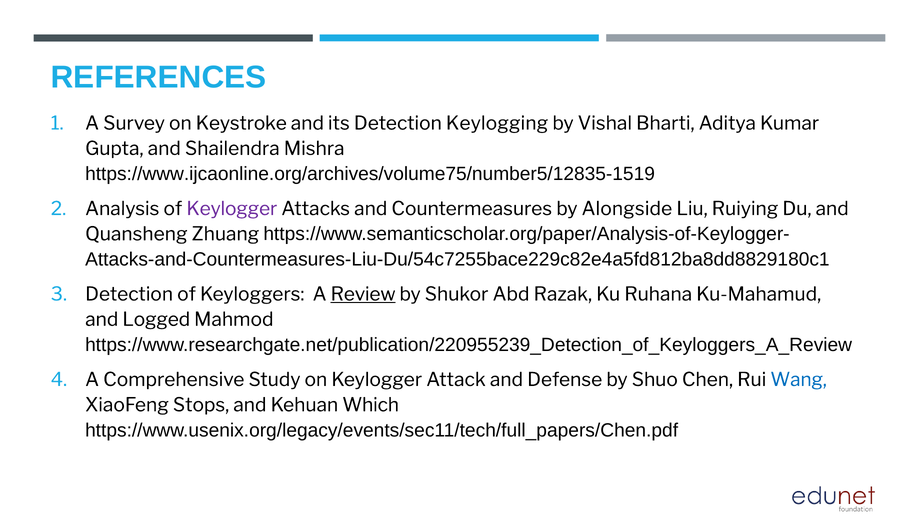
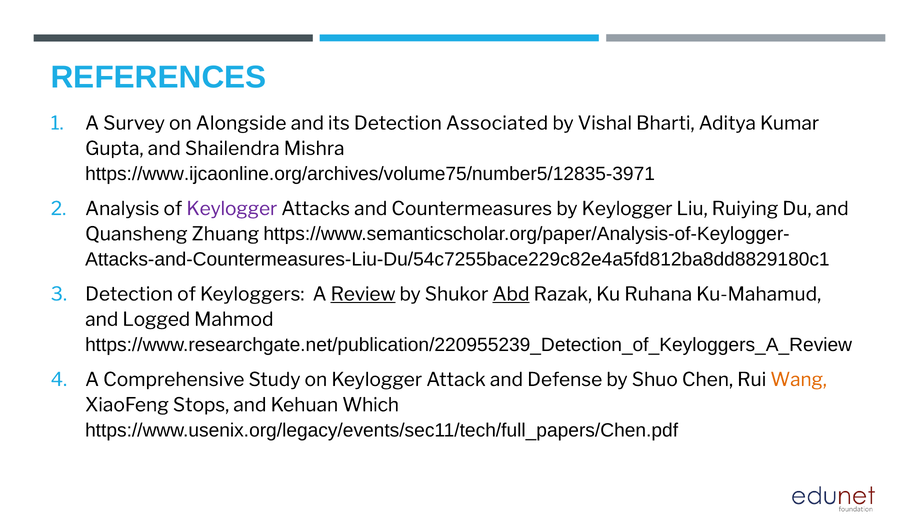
Keystroke: Keystroke -> Alongside (241, 123)
Keylogging: Keylogging -> Associated (497, 123)
https://www.ijcaonline.org/archives/volume75/number5/12835-1519: https://www.ijcaonline.org/archives/volume75/number5/12835-1519 -> https://www.ijcaonline.org/archives/volume75/number5/12835-3971 (370, 174)
by Alongside: Alongside -> Keylogger (627, 209)
Abd underline: none -> present (511, 294)
Wang colour: blue -> orange (799, 380)
